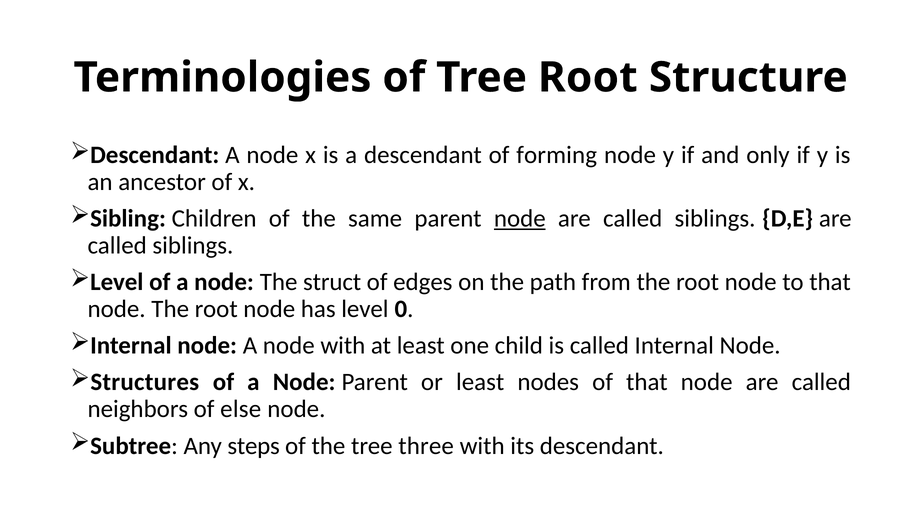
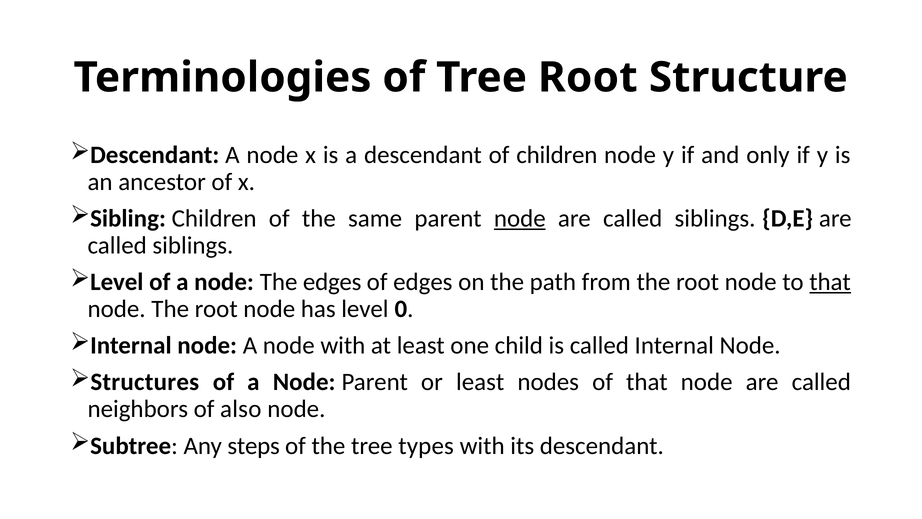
of forming: forming -> children (557, 155)
The struct: struct -> edges (332, 282)
that underline: none -> present (830, 282)
else: else -> also (241, 409)
three: three -> types (426, 445)
